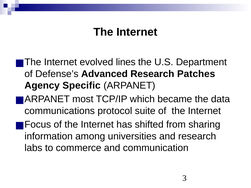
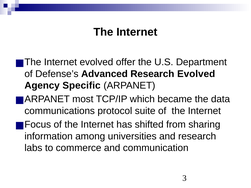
lines: lines -> offer (126, 62)
Research Patches: Patches -> Evolved (196, 74)
